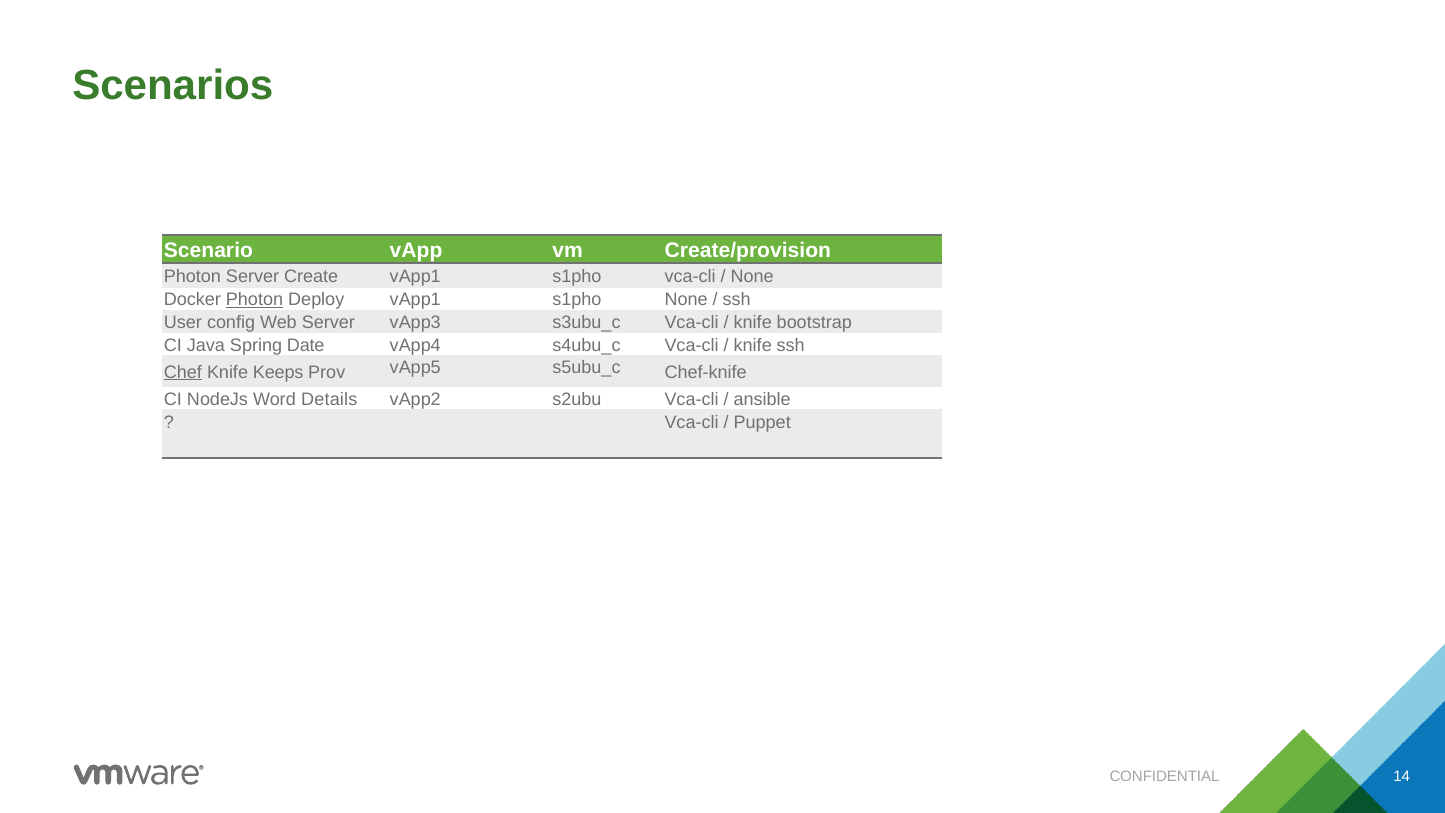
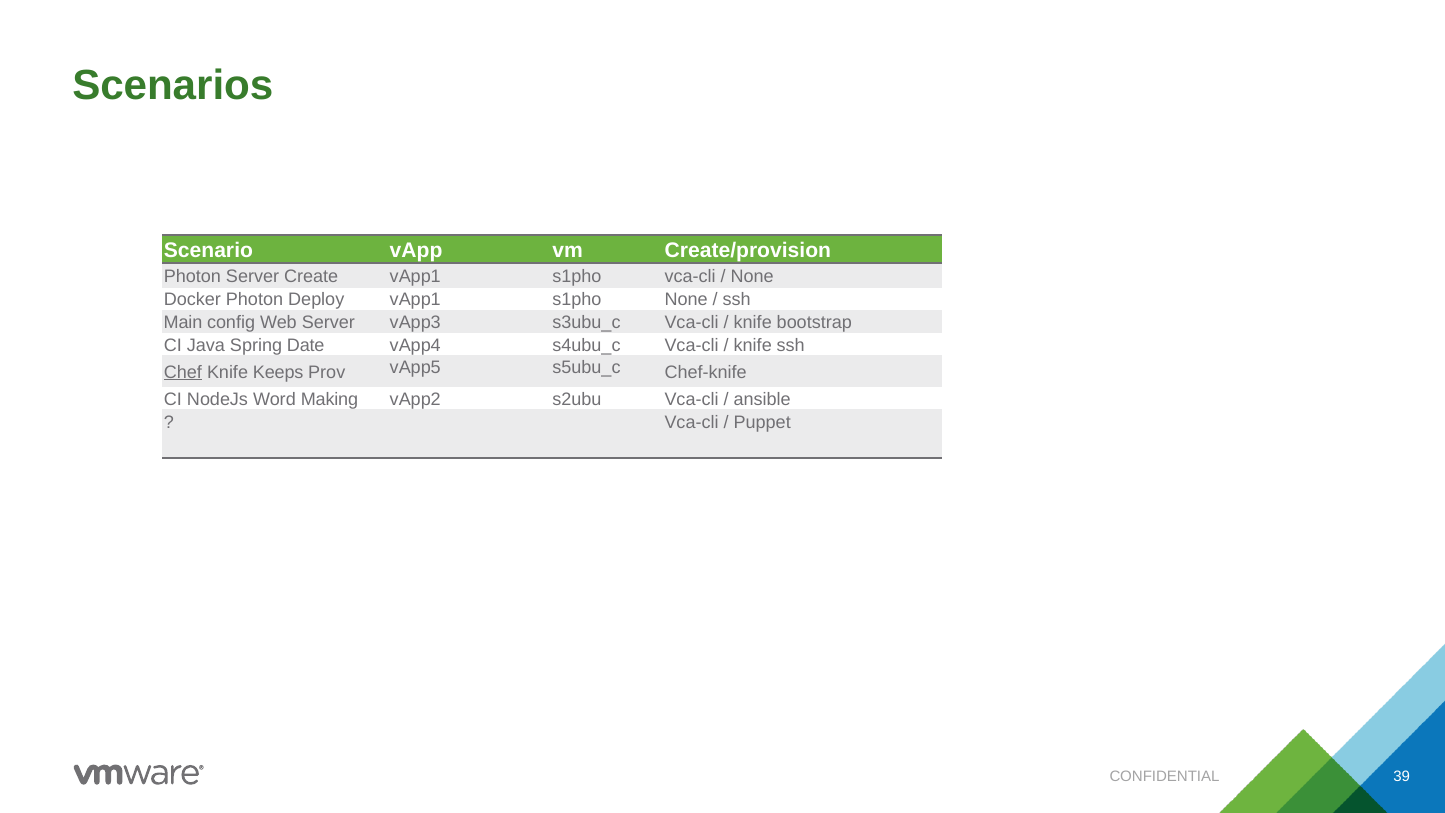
Photon underline: present -> none (255, 300)
User: User -> Main (183, 322)
Details: Details -> Making (329, 399)
14: 14 -> 39 (1402, 776)
